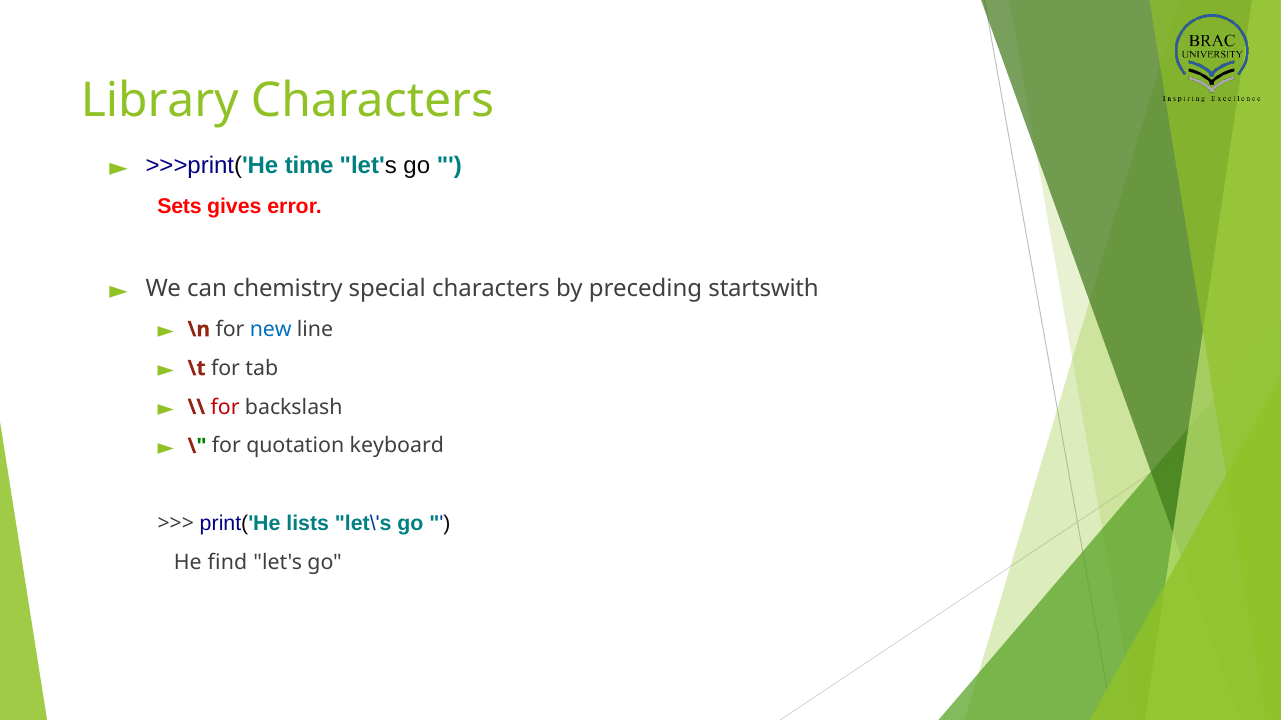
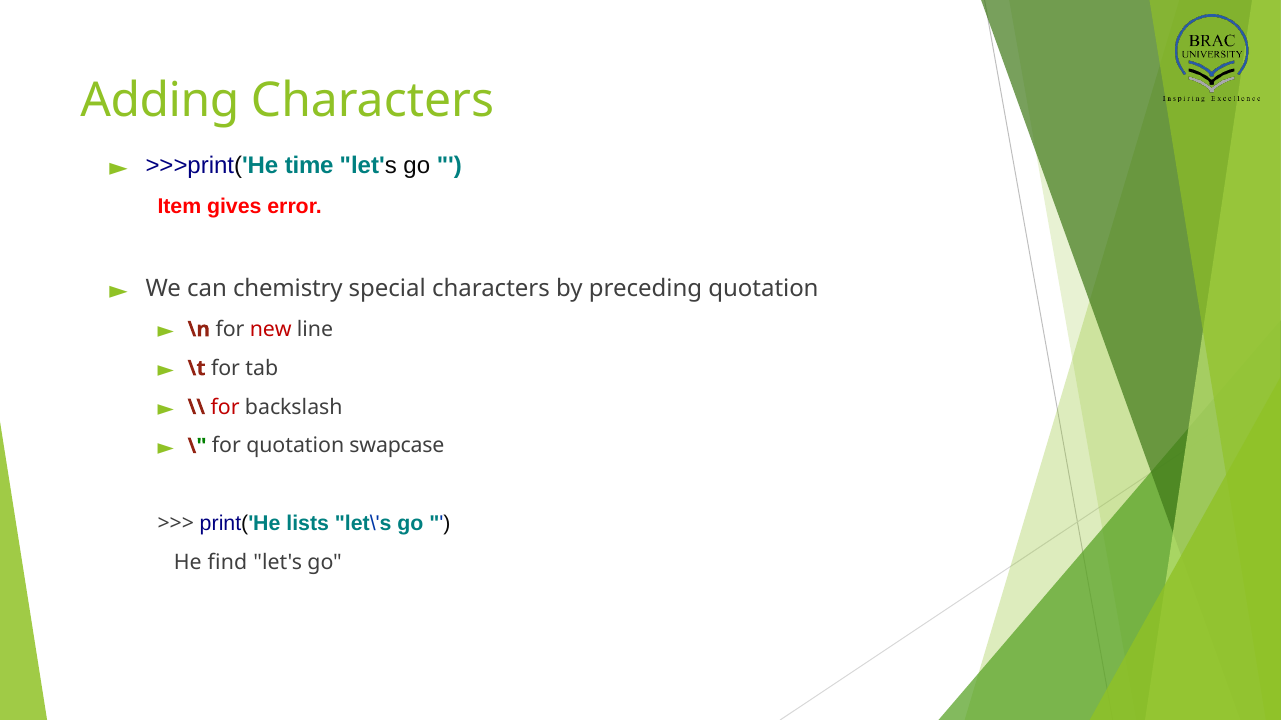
Library: Library -> Adding (160, 101)
Sets: Sets -> Item (179, 206)
preceding startswith: startswith -> quotation (764, 289)
new colour: blue -> red (271, 330)
keyboard: keyboard -> swapcase (397, 446)
